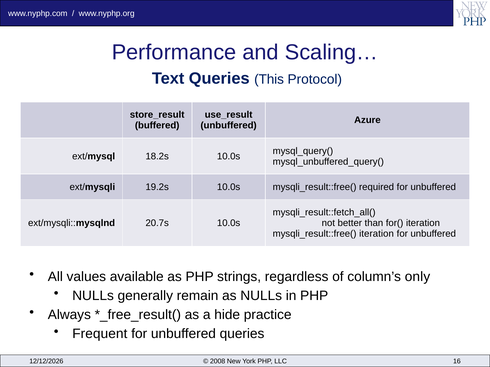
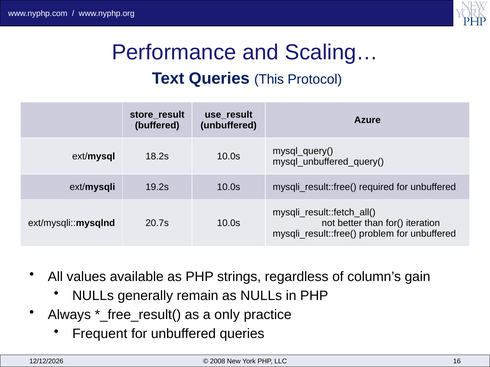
iteration: iteration -> problem (377, 234)
only: only -> gain (418, 277)
hide: hide -> only (227, 315)
